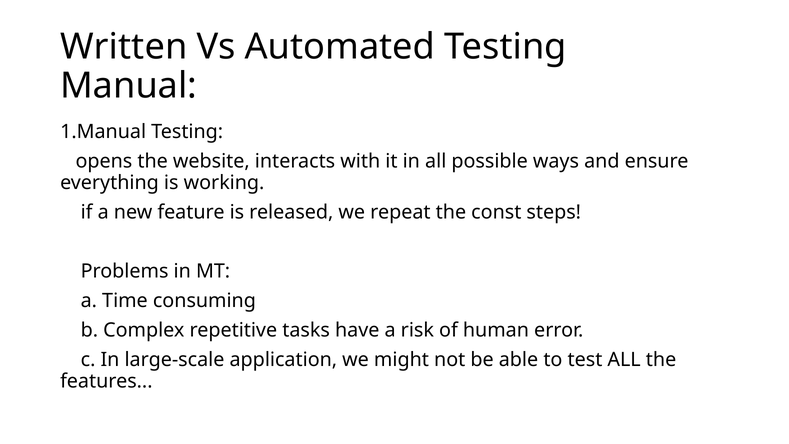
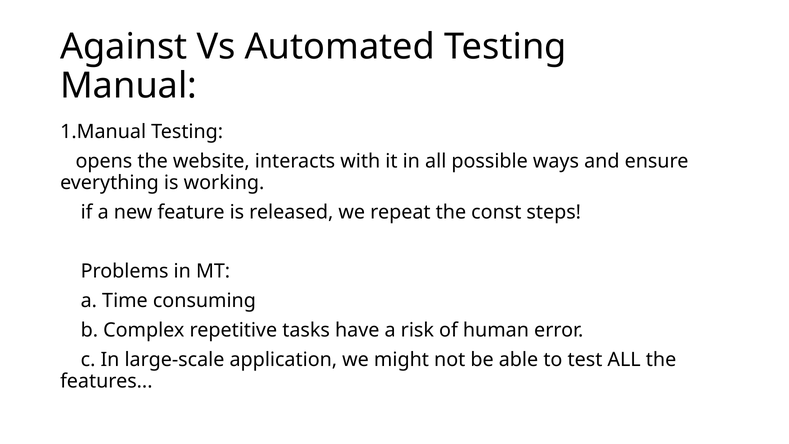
Written: Written -> Against (124, 47)
